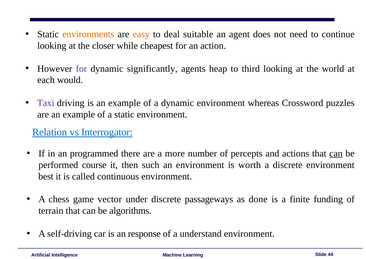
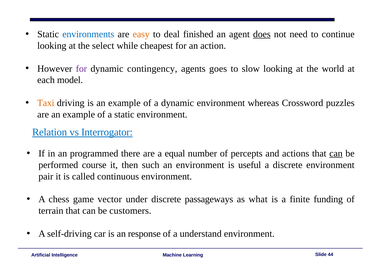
environments colour: orange -> blue (88, 34)
suitable: suitable -> finished (198, 34)
does underline: none -> present (262, 34)
closer: closer -> select (103, 46)
significantly: significantly -> contingency (152, 69)
heap: heap -> goes (218, 69)
third: third -> slow (251, 69)
would: would -> model (70, 80)
Taxi colour: purple -> orange (46, 103)
more: more -> equal (175, 153)
worth: worth -> useful (250, 165)
best: best -> pair (46, 176)
done: done -> what (258, 199)
algorithms: algorithms -> customers (130, 211)
